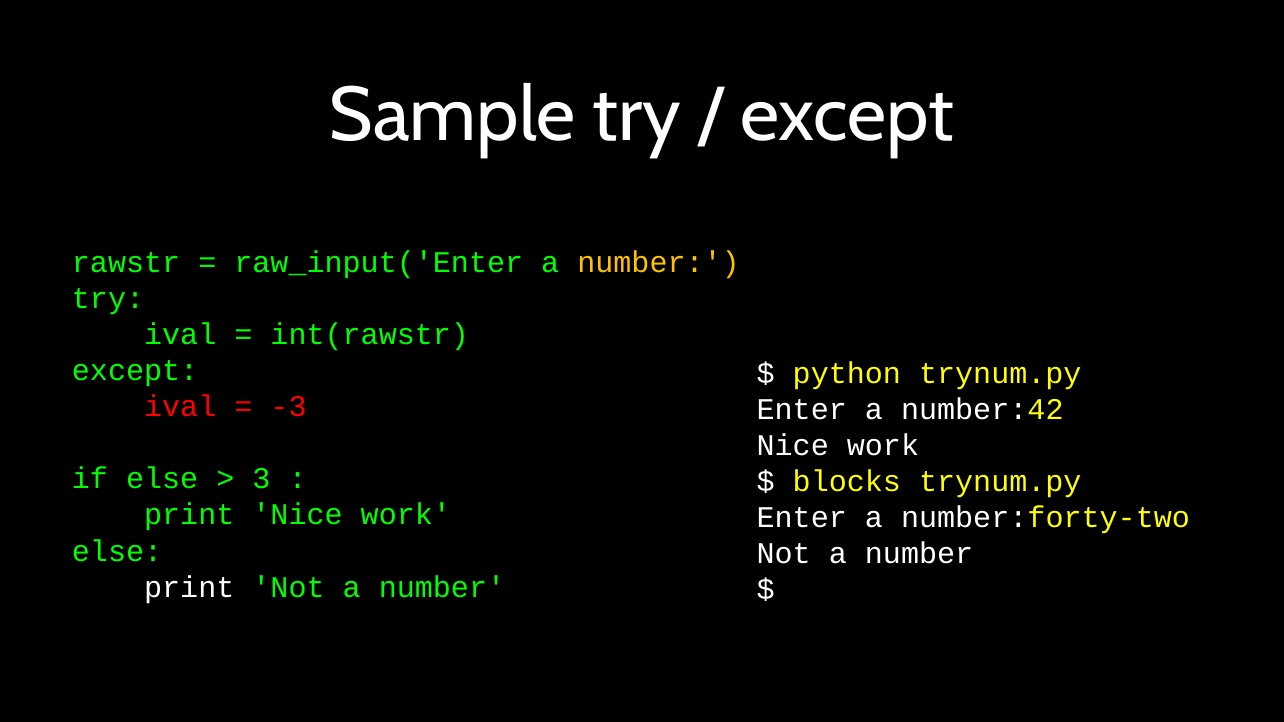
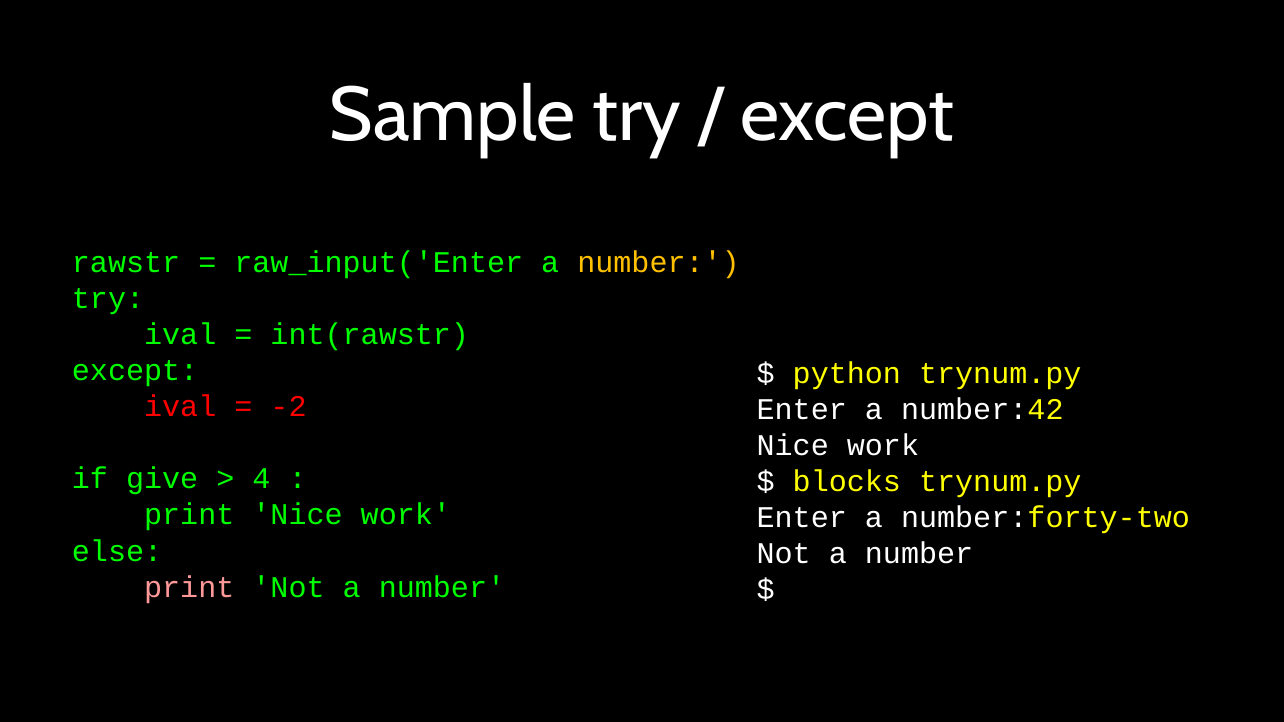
-3: -3 -> -2 (289, 407)
if else: else -> give (162, 479)
3: 3 -> 4 (261, 479)
print colour: white -> pink (189, 587)
